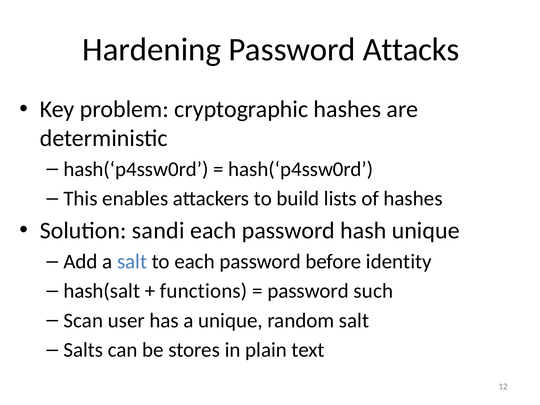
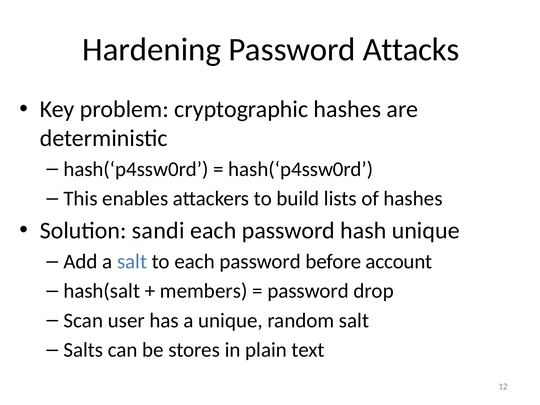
identity: identity -> account (399, 262)
functions: functions -> members (204, 291)
such: such -> drop (374, 291)
